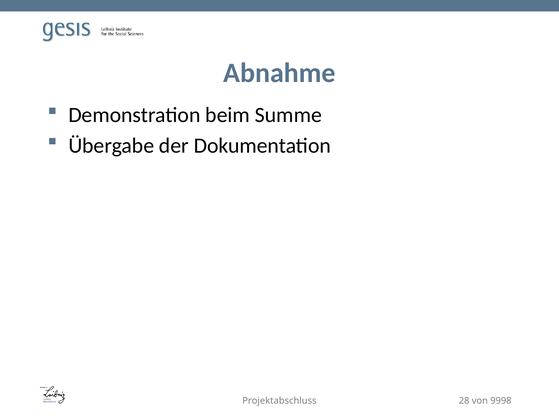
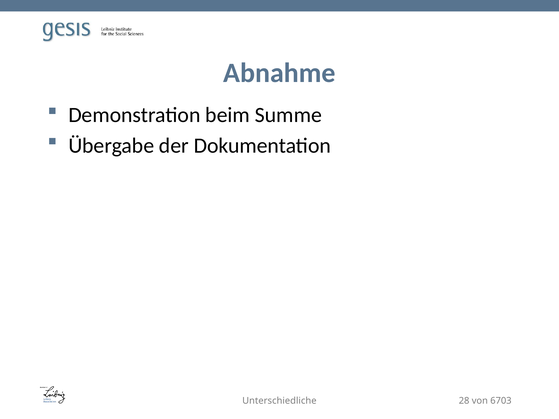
Projektabschluss: Projektabschluss -> Unterschiedliche (279, 401)
9998: 9998 -> 6703 (501, 401)
